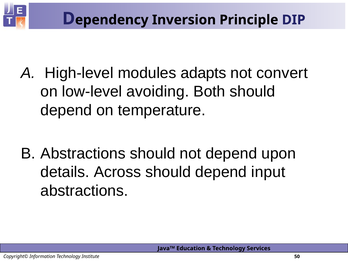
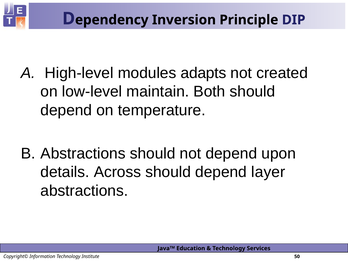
convert: convert -> created (282, 73)
avoiding: avoiding -> maintain (158, 92)
input: input -> layer (268, 172)
